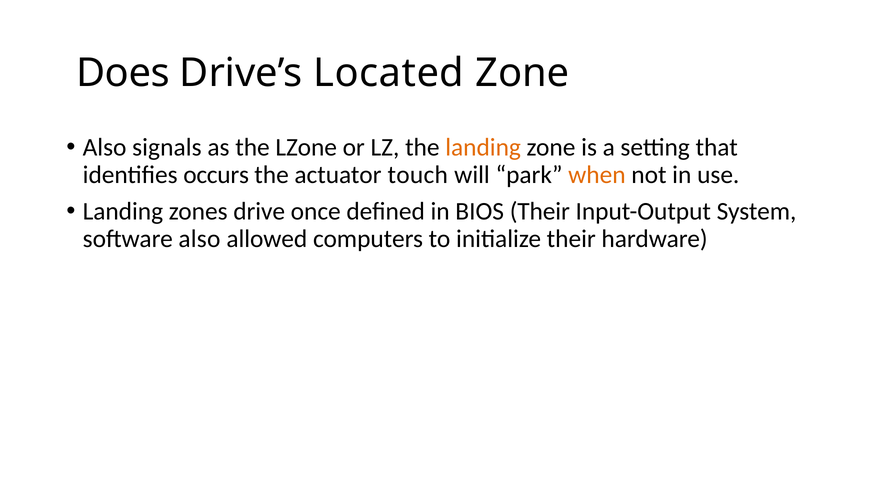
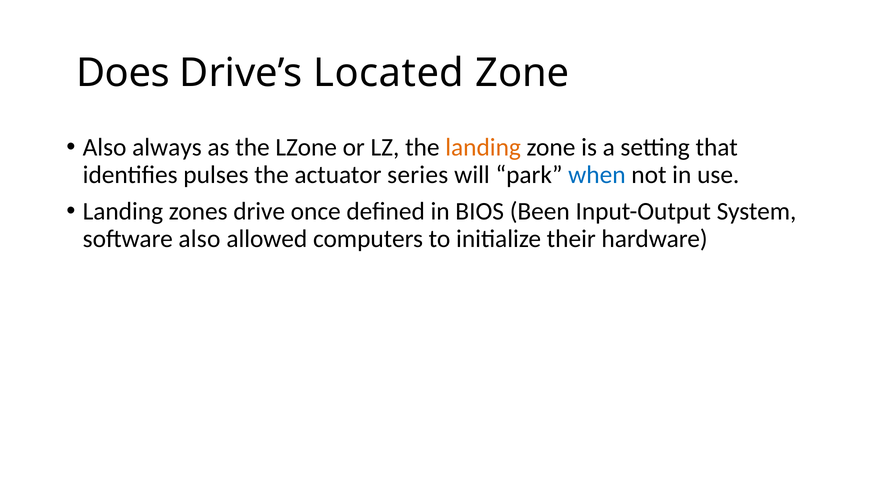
signals: signals -> always (167, 147)
occurs: occurs -> pulses (216, 175)
touch: touch -> series (418, 175)
when colour: orange -> blue (597, 175)
BIOS Their: Their -> Been (540, 211)
